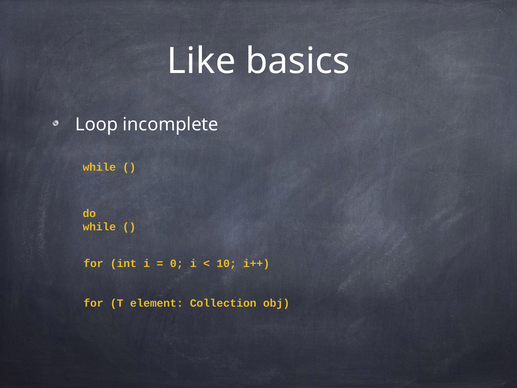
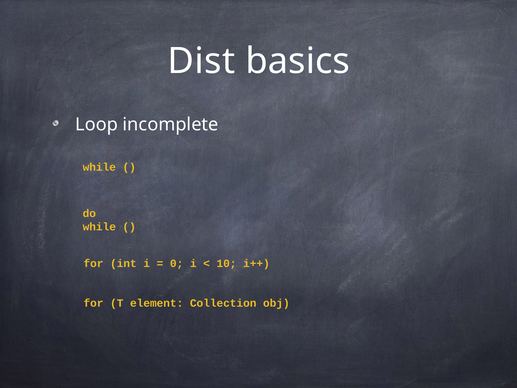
Like: Like -> Dist (201, 61)
